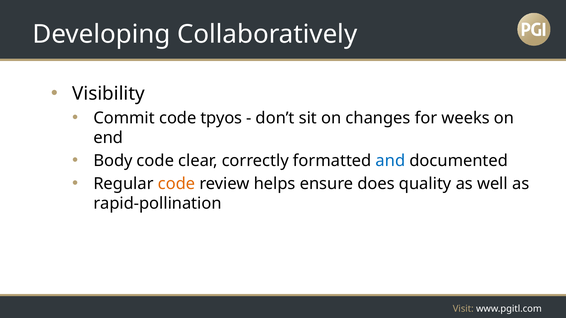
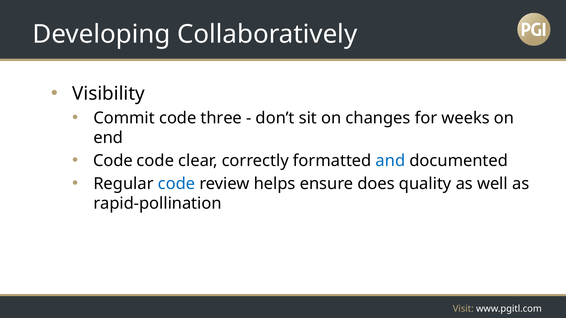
tpyos: tpyos -> three (221, 118)
Body: Body -> Code (113, 161)
code colour: orange -> blue (177, 184)
